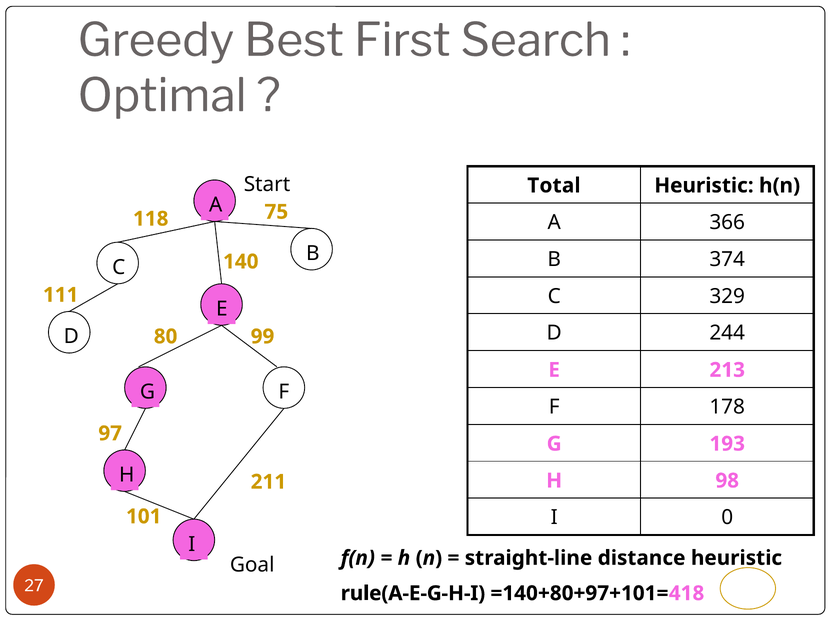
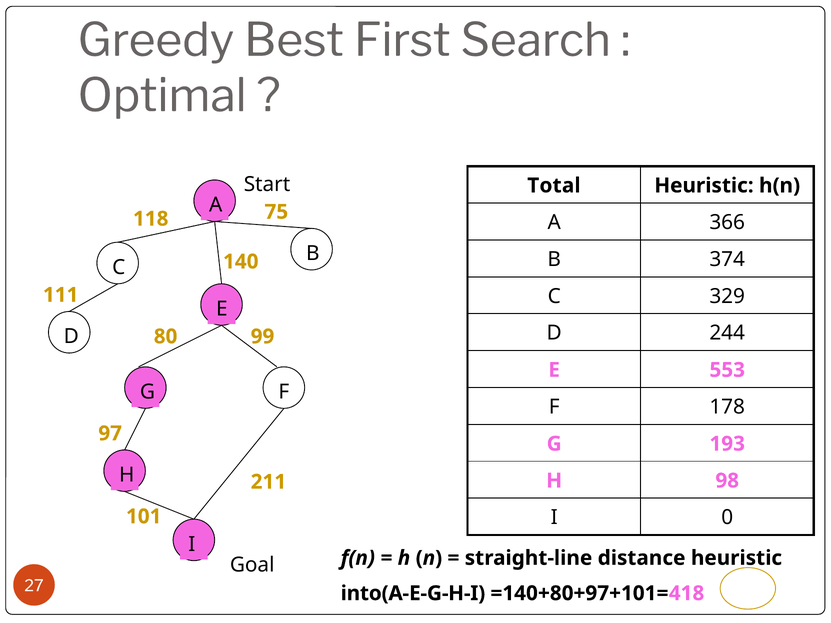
213: 213 -> 553 (727, 370)
rule(A-E-G-H-I: rule(A-E-G-H-I -> into(A-E-G-H-I (413, 594)
